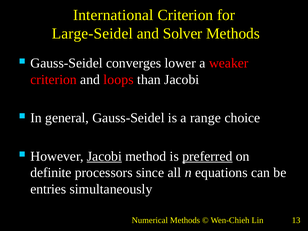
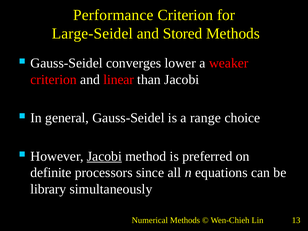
International: International -> Performance (113, 15)
Solver: Solver -> Stored (183, 34)
loops: loops -> linear (119, 80)
preferred underline: present -> none (207, 156)
entries: entries -> library (48, 189)
